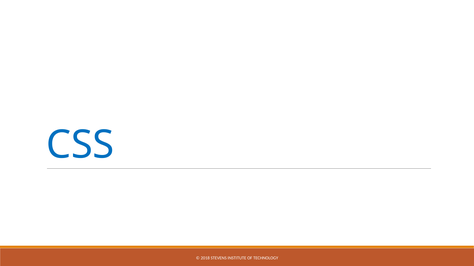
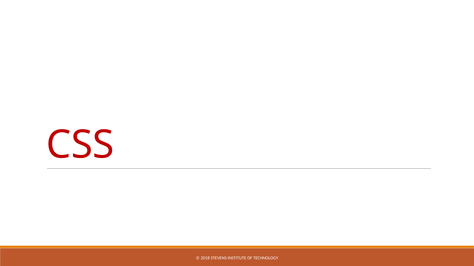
CSS colour: blue -> red (80, 145)
